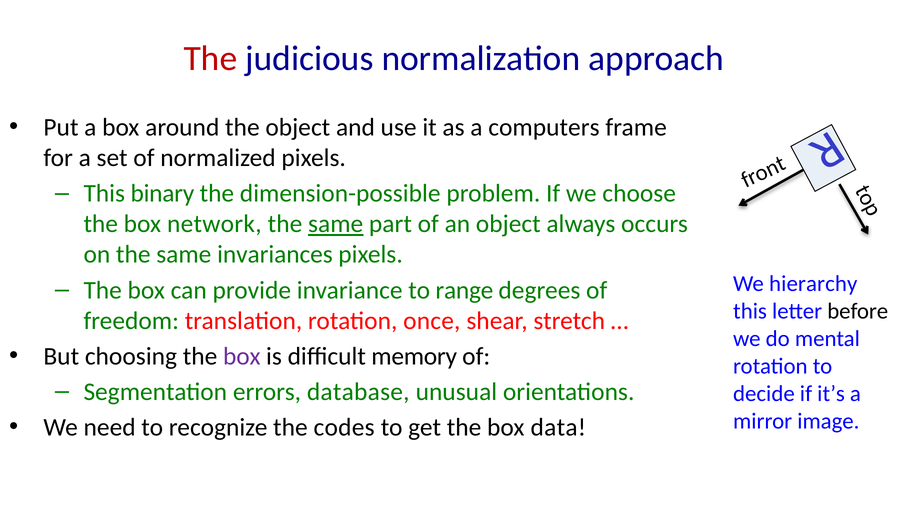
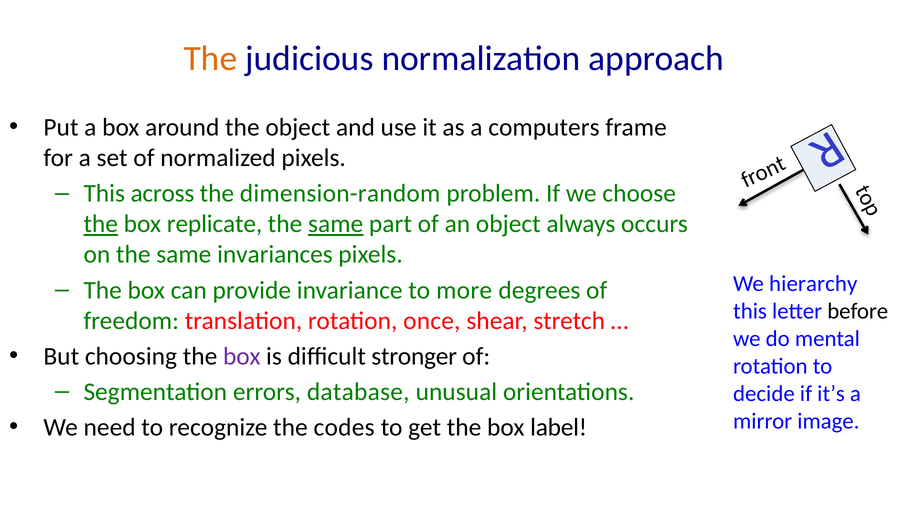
The colour: red -> orange (210, 58)
binary: binary -> across (162, 194)
dimension-possible: dimension-possible -> dimension-random (340, 194)
the underline: none -> present (101, 224)
network: network -> replicate (215, 224)
range: range -> more (464, 291)
memory: memory -> stronger (414, 357)
data: data -> label (559, 428)
